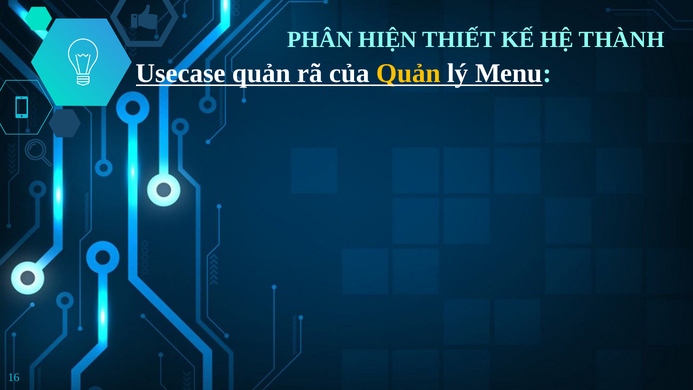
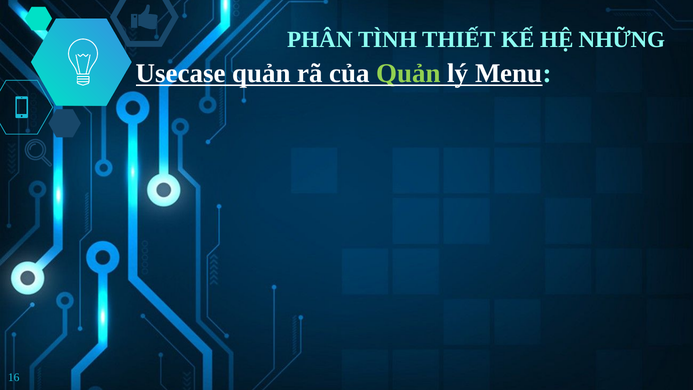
HIỆN: HIỆN -> TÌNH (388, 39)
THÀNH: THÀNH -> NHỮNG (622, 39)
Quản colour: yellow -> light green (409, 73)
